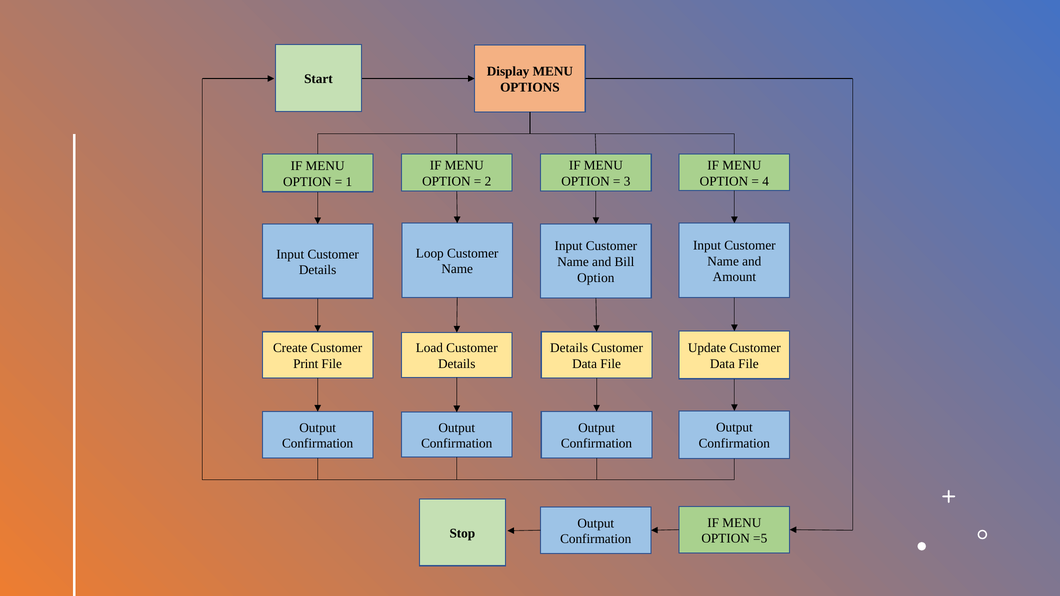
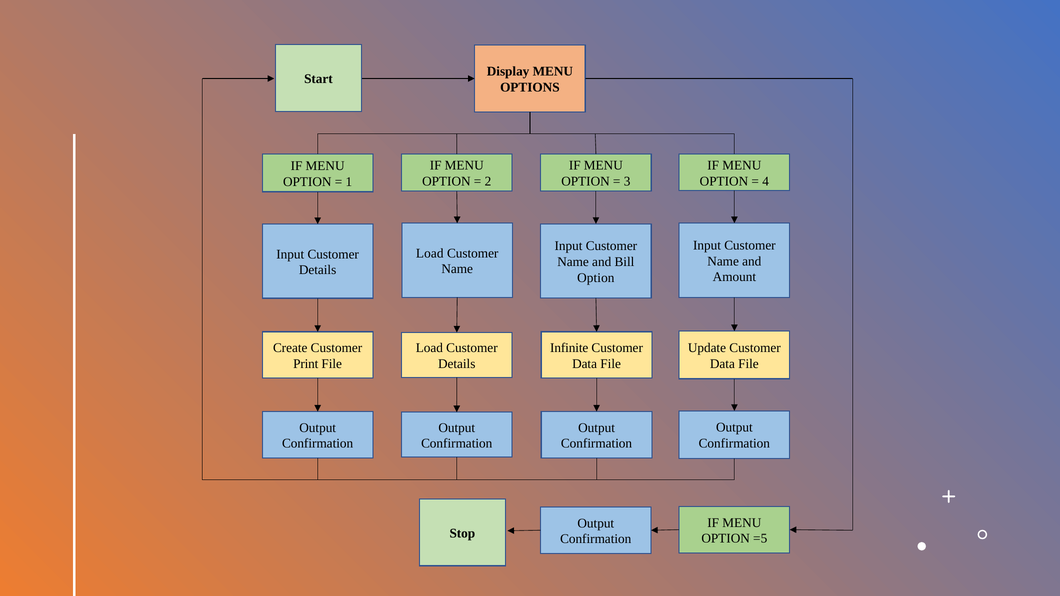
Loop: Loop -> Load (430, 253)
Details: Details -> Infinite (569, 348)
